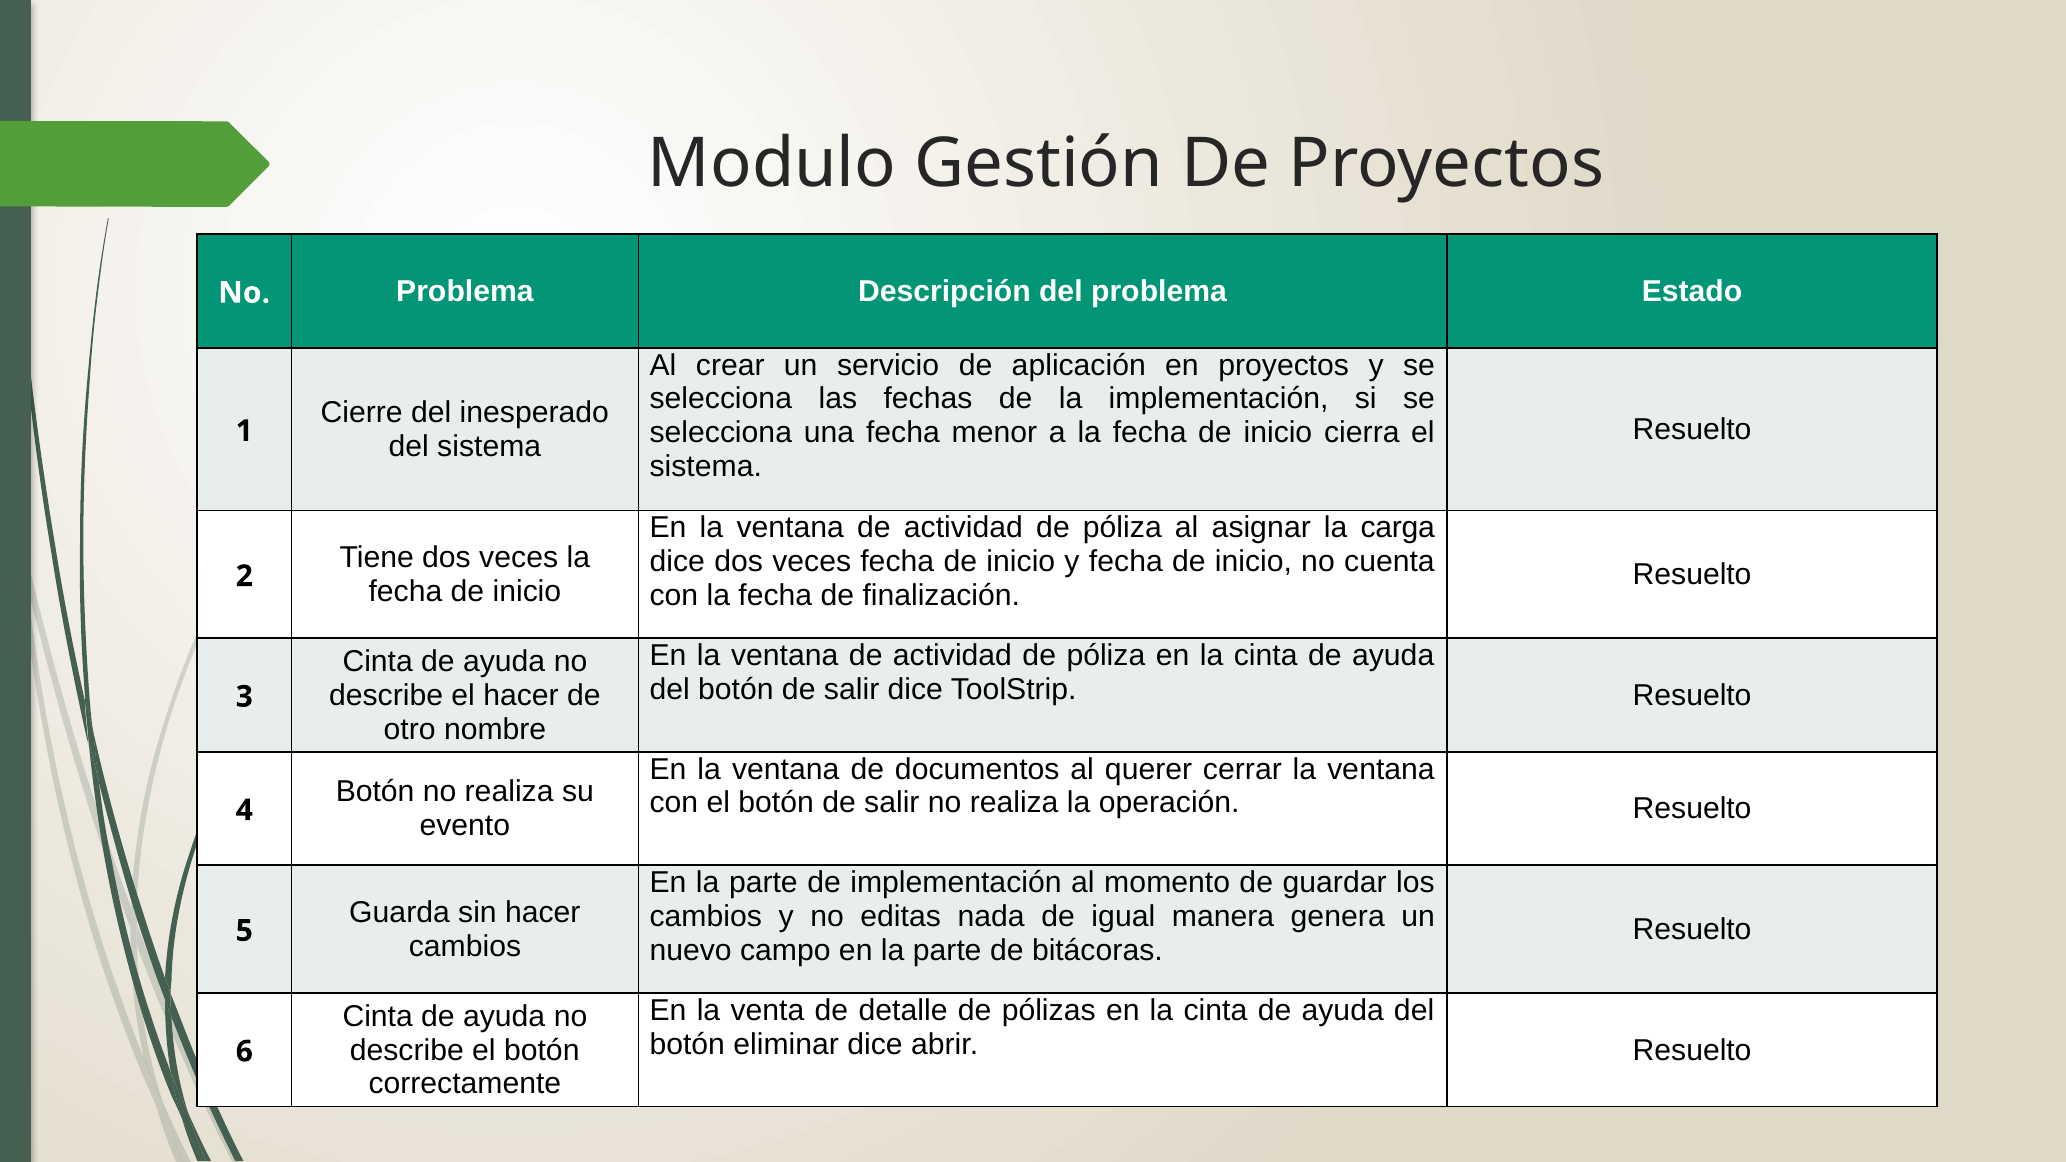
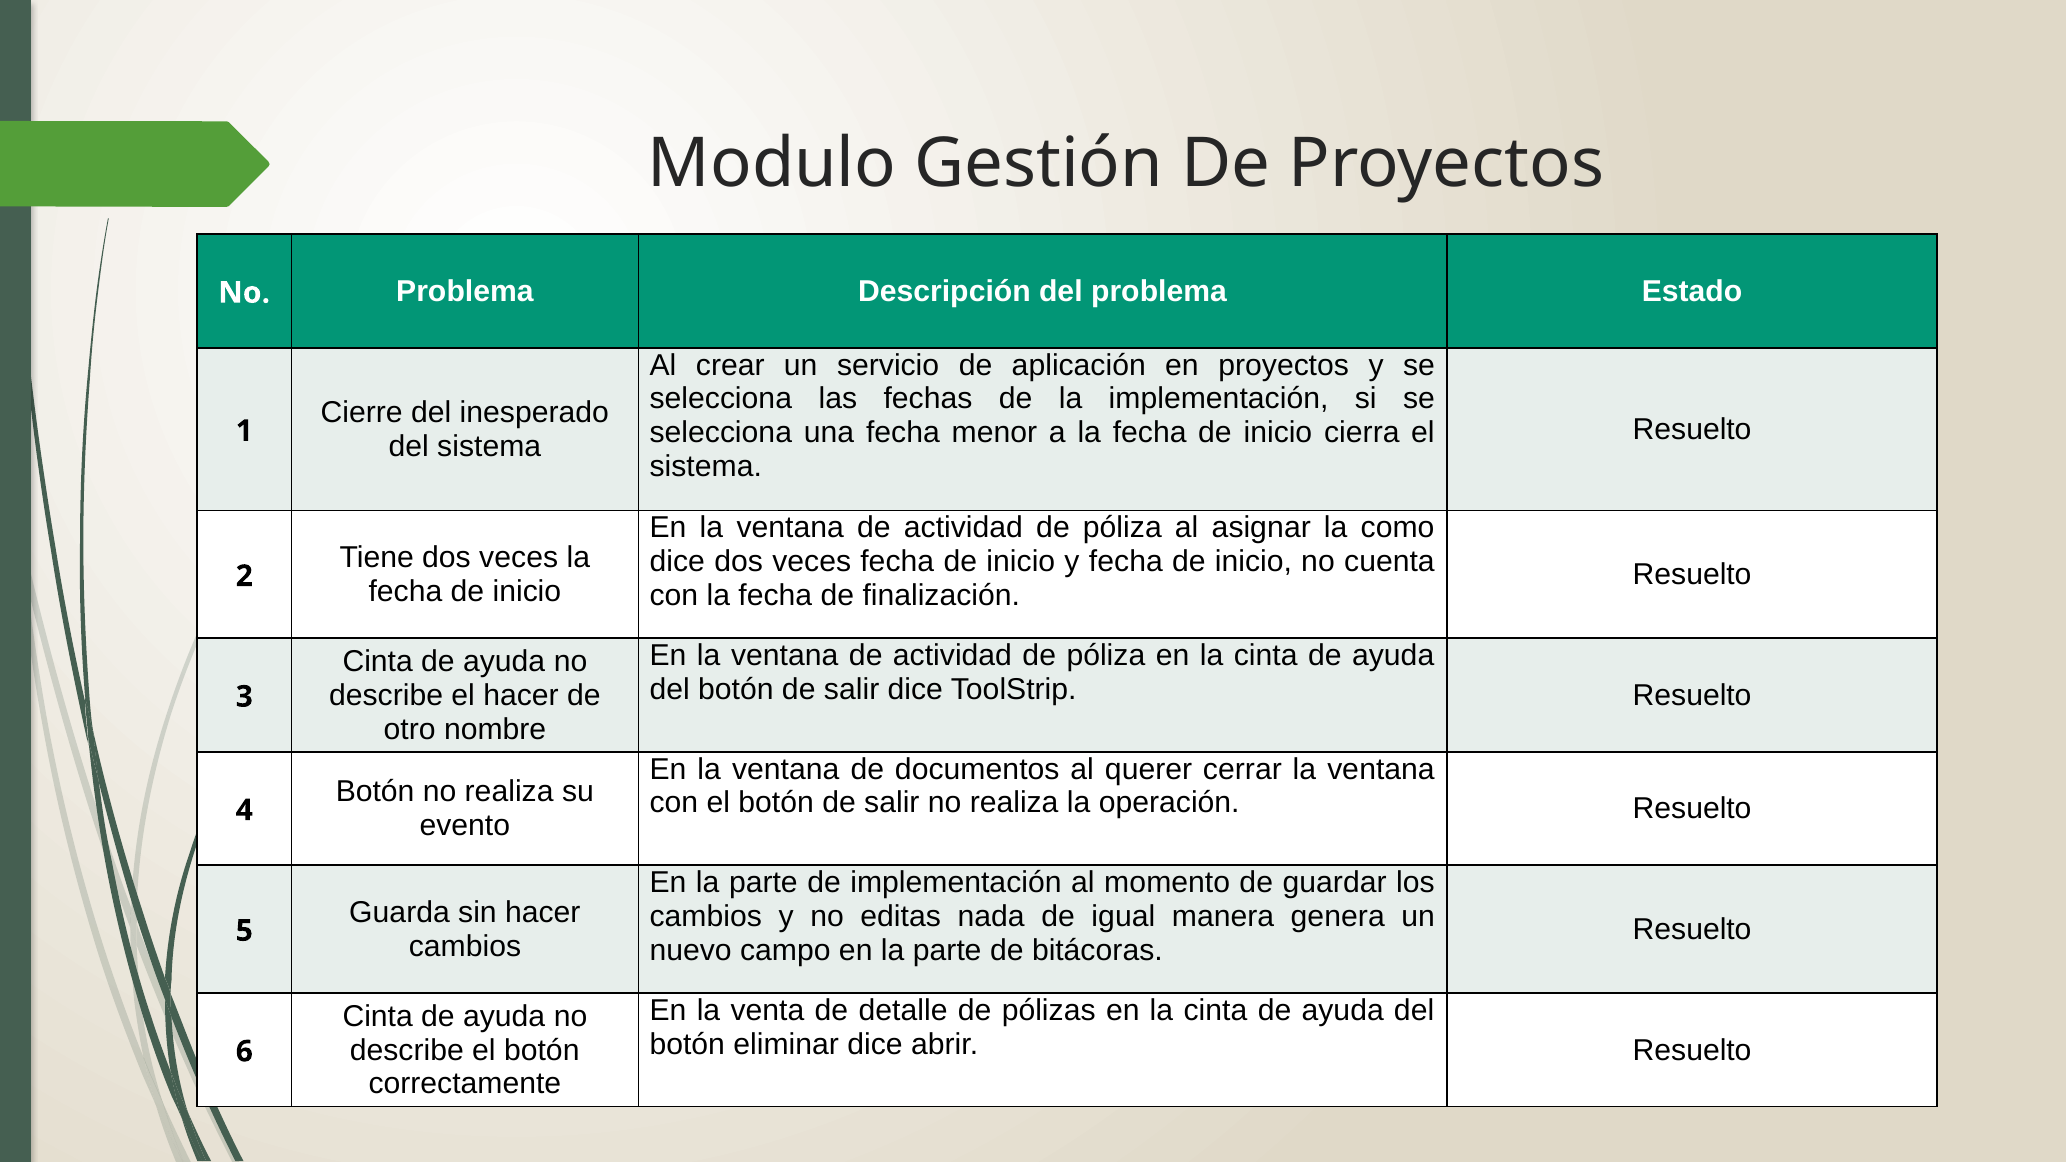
carga: carga -> como (1398, 528)
